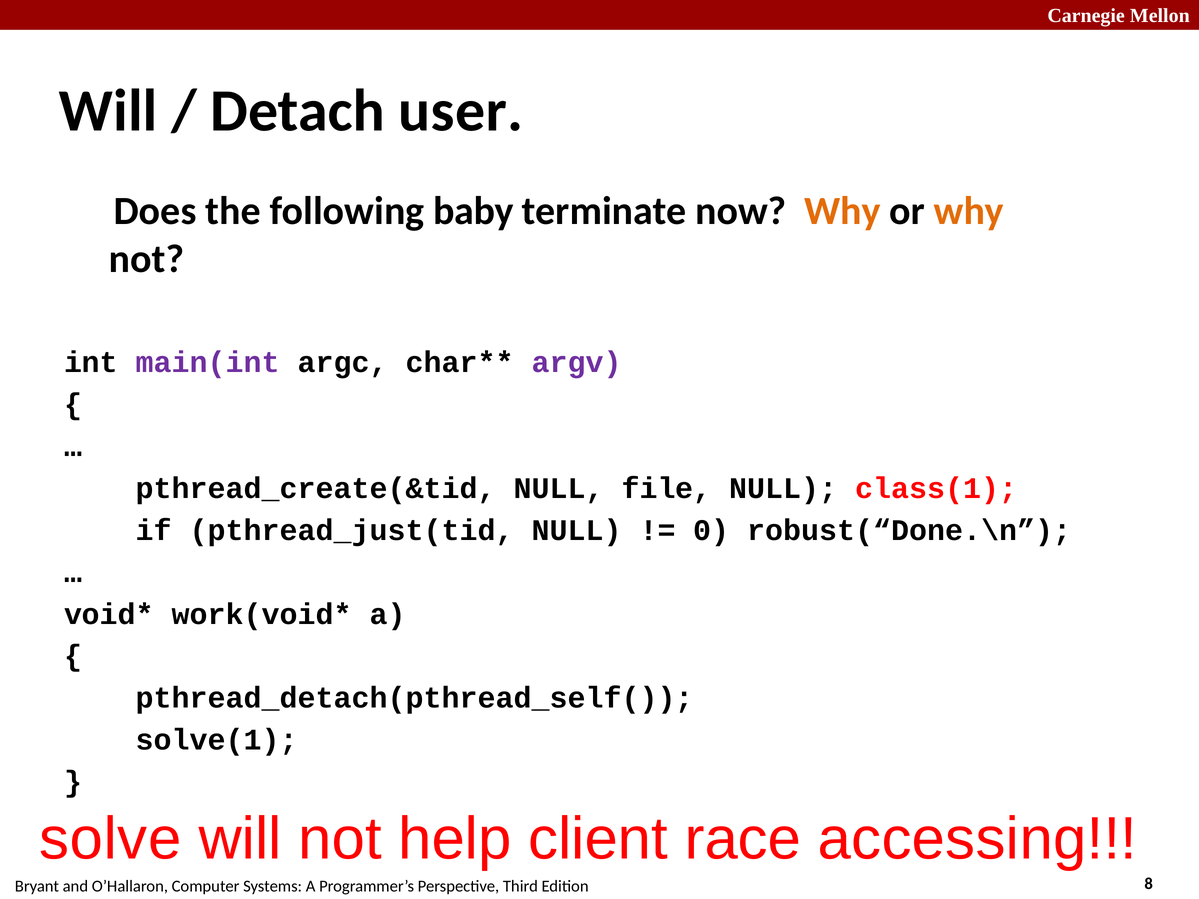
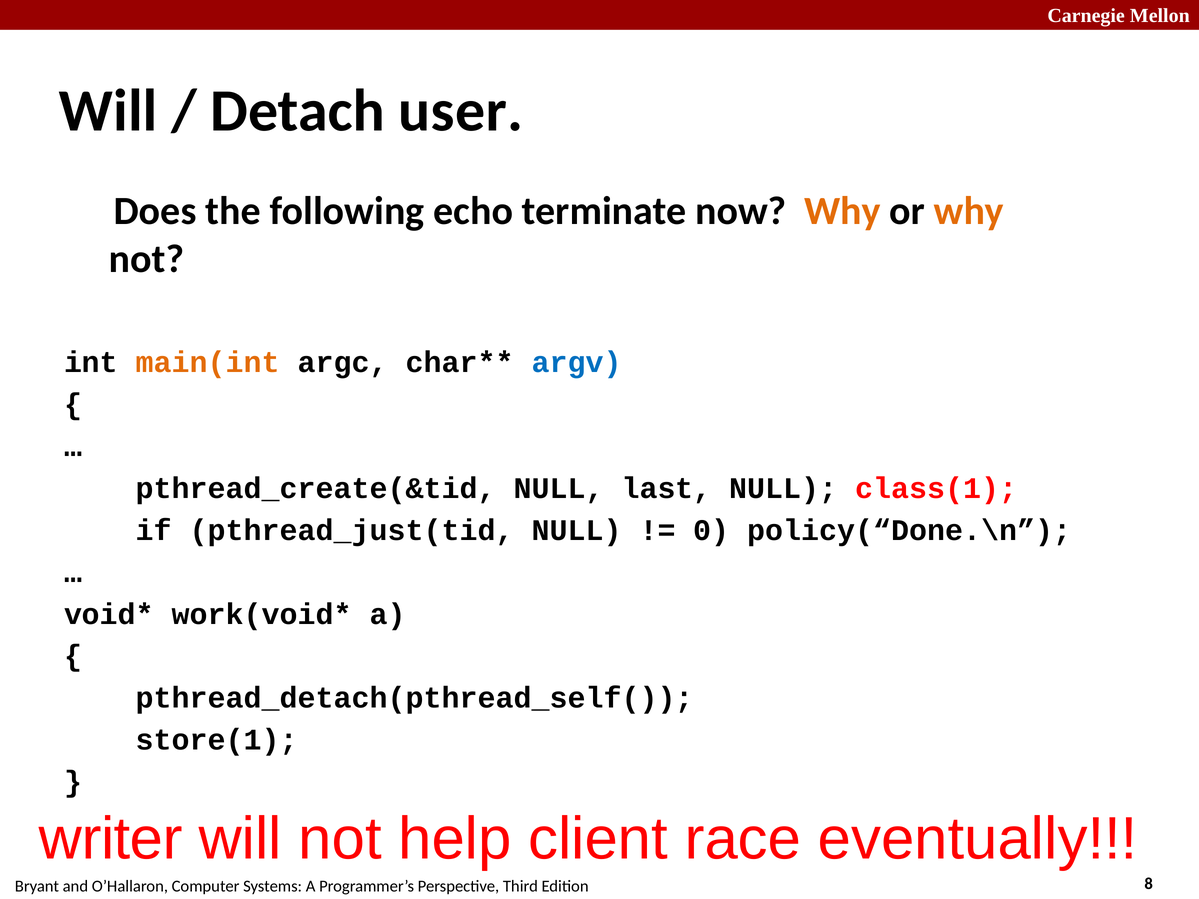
baby: baby -> echo (473, 211)
main(int colour: purple -> orange (208, 363)
argv colour: purple -> blue (577, 363)
file: file -> last (667, 488)
robust(“Done.\n: robust(“Done.\n -> policy(“Done.\n (909, 530)
solve(1: solve(1 -> store(1 (217, 740)
solve: solve -> writer (111, 839)
accessing: accessing -> eventually (978, 839)
